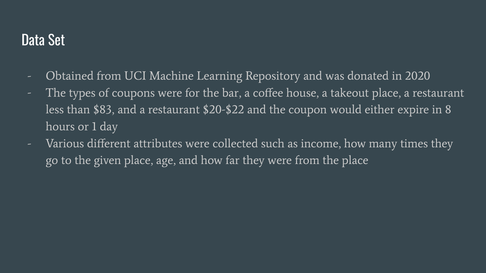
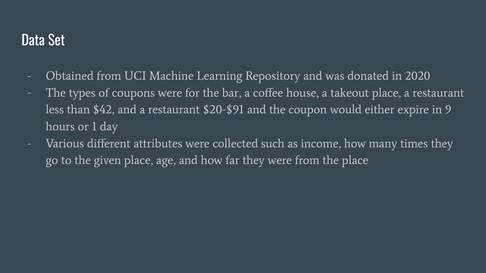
$83: $83 -> $42 (104, 110)
$20-$22: $20-$22 -> $20-$91 (223, 110)
8: 8 -> 9 (448, 110)
